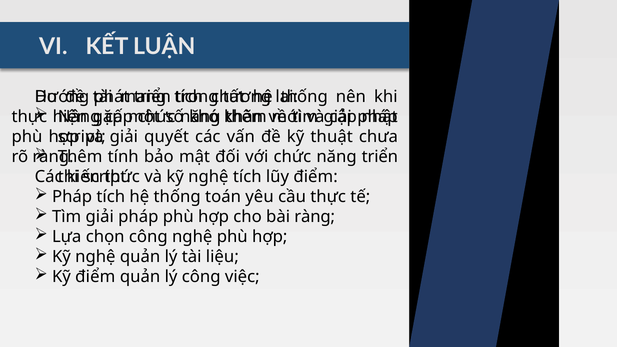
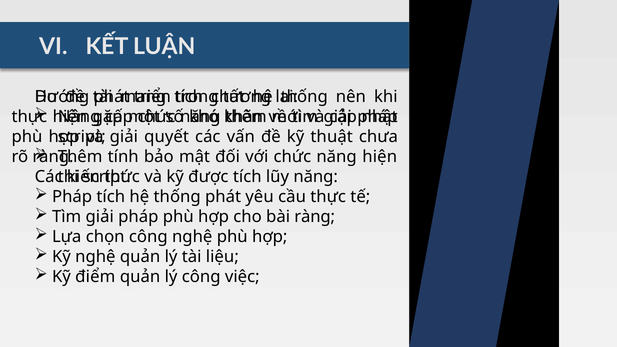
năng triển: triển -> hiện (380, 157)
và kỹ nghệ: nghệ -> được (208, 177)
lũy điểm: điểm -> năng (316, 177)
thống toán: toán -> phát (223, 197)
